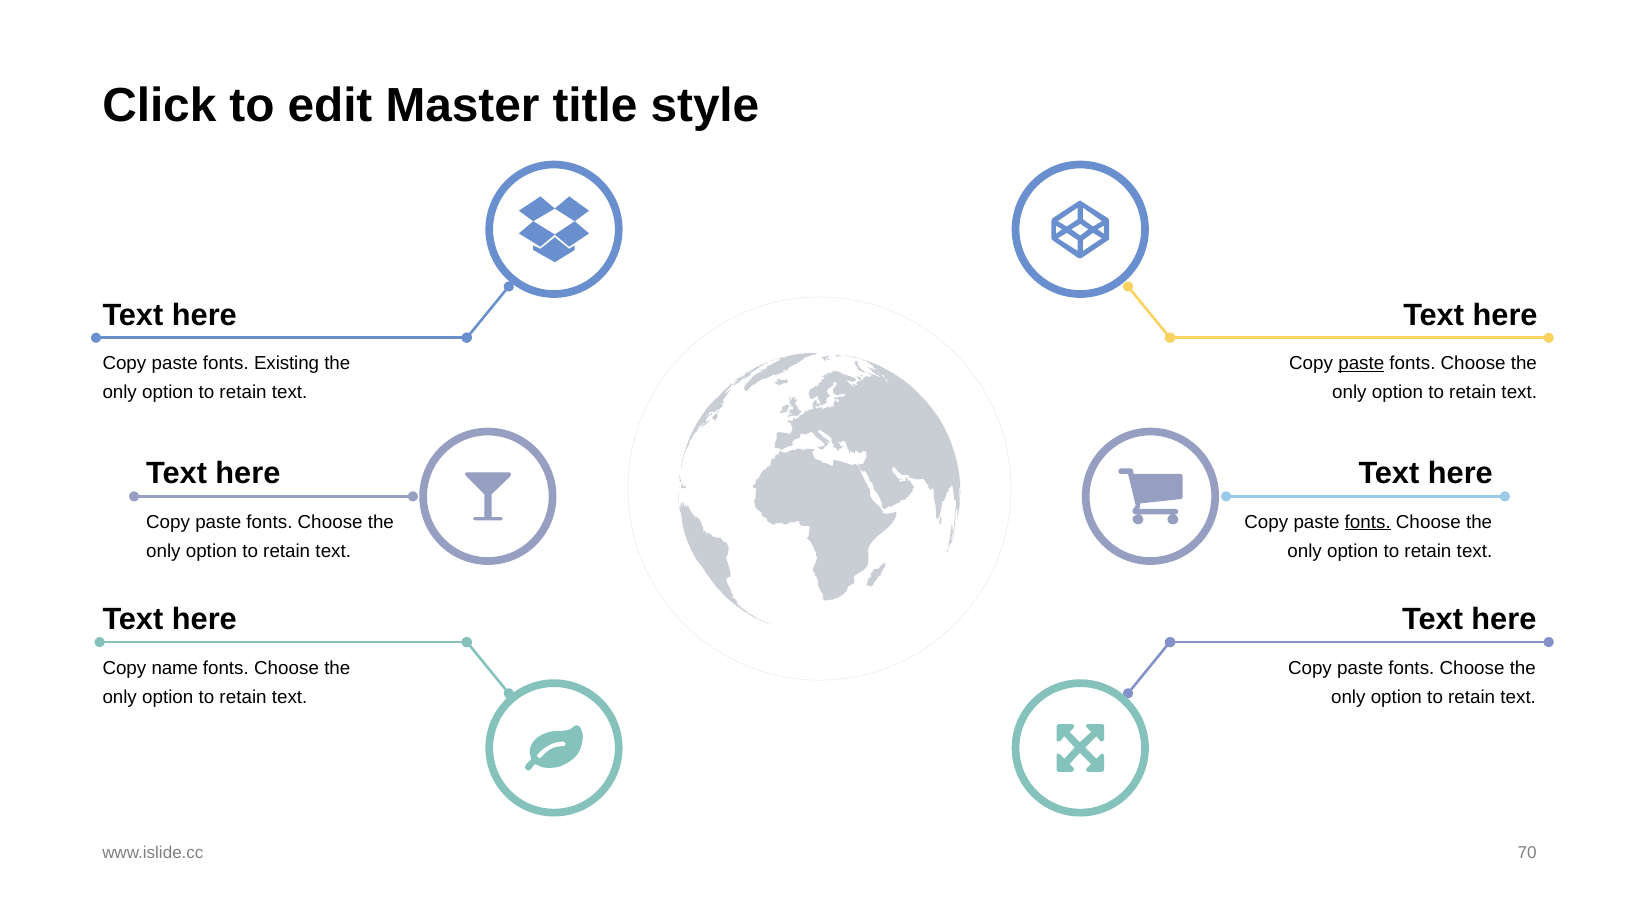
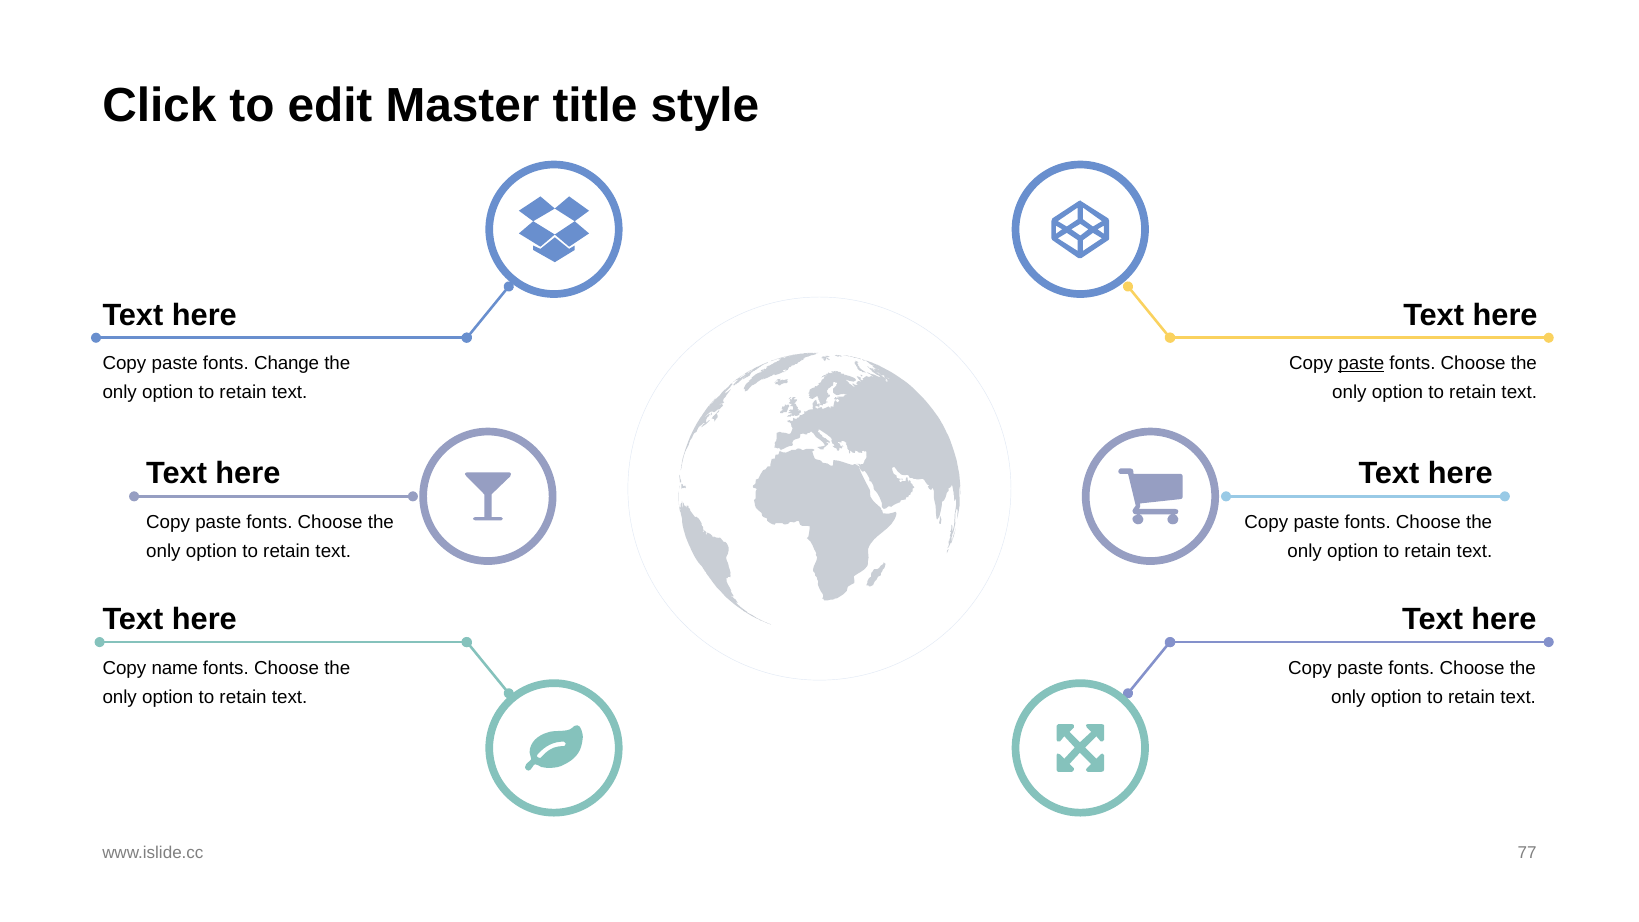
Existing: Existing -> Change (287, 363)
fonts underline: present -> none (1368, 522)
70: 70 -> 77 (1527, 853)
